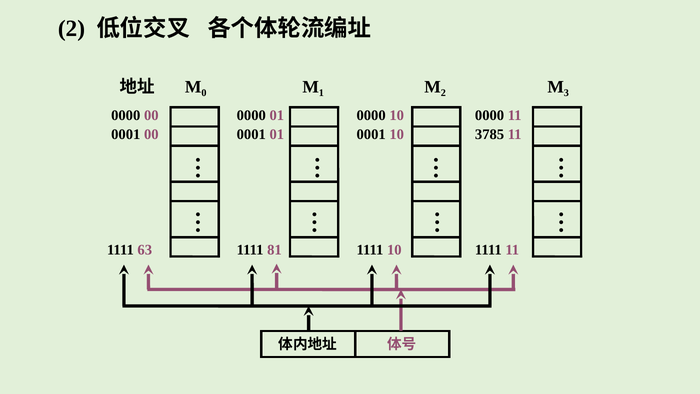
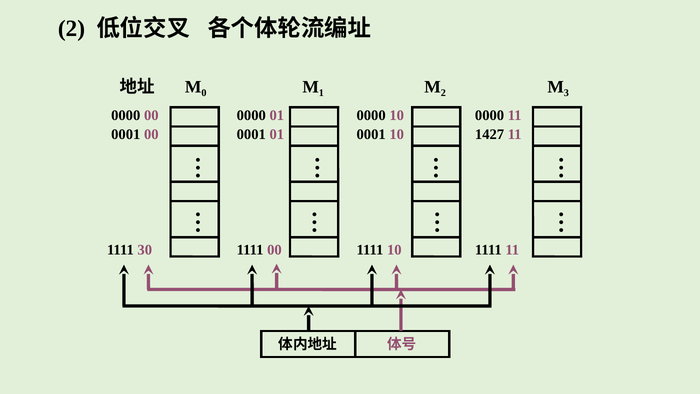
3785: 3785 -> 1427 (490, 134)
63: 63 -> 30 (145, 250)
1111 81: 81 -> 00 (274, 250)
